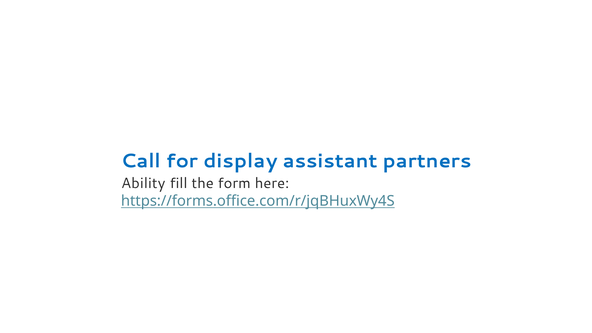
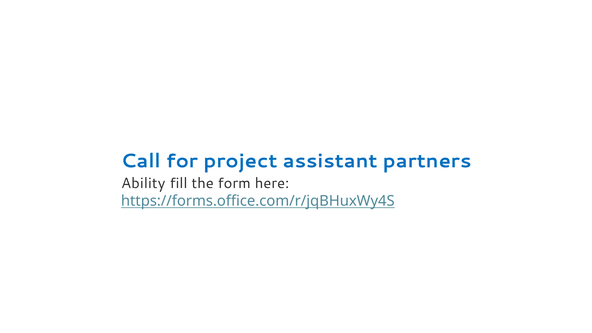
display: display -> project (240, 161)
